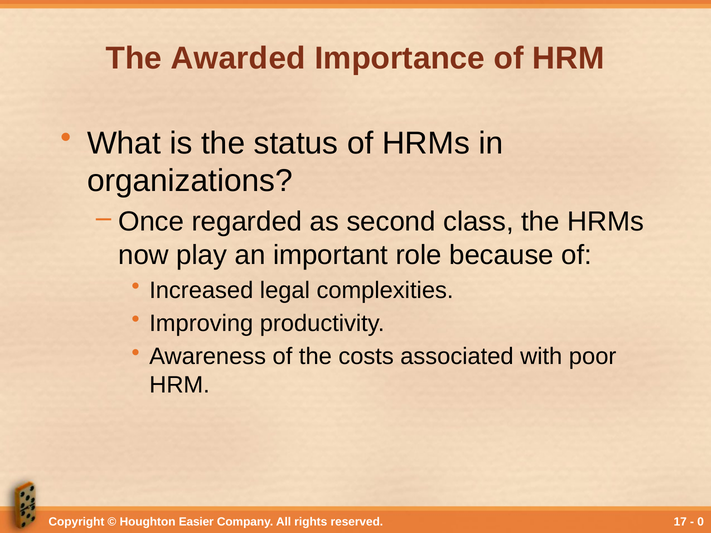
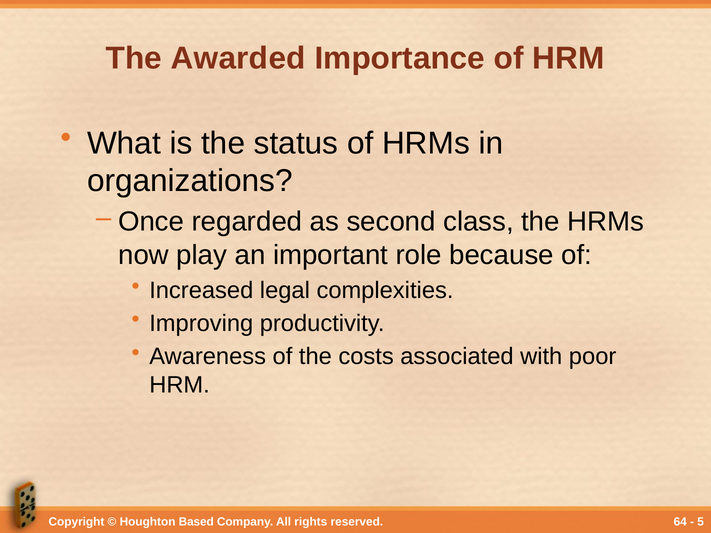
Easier: Easier -> Based (196, 522)
17: 17 -> 64 (680, 522)
0: 0 -> 5 (701, 522)
